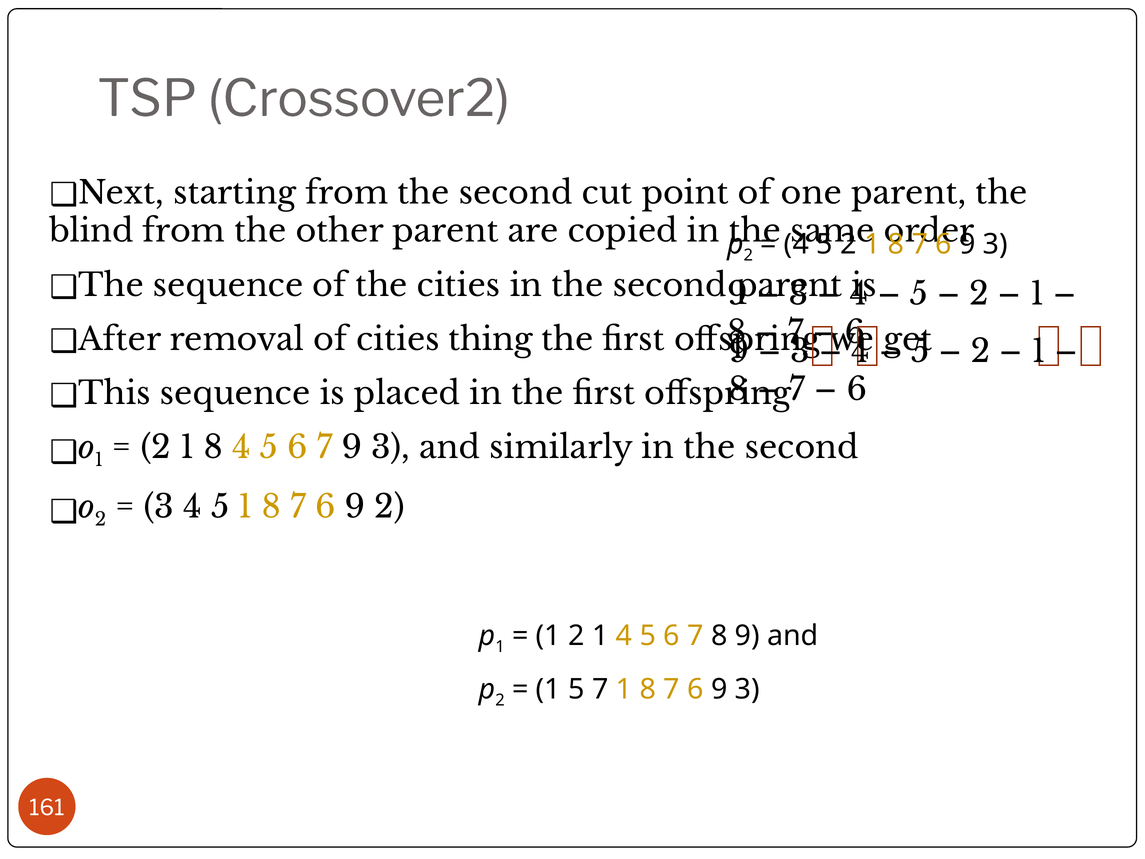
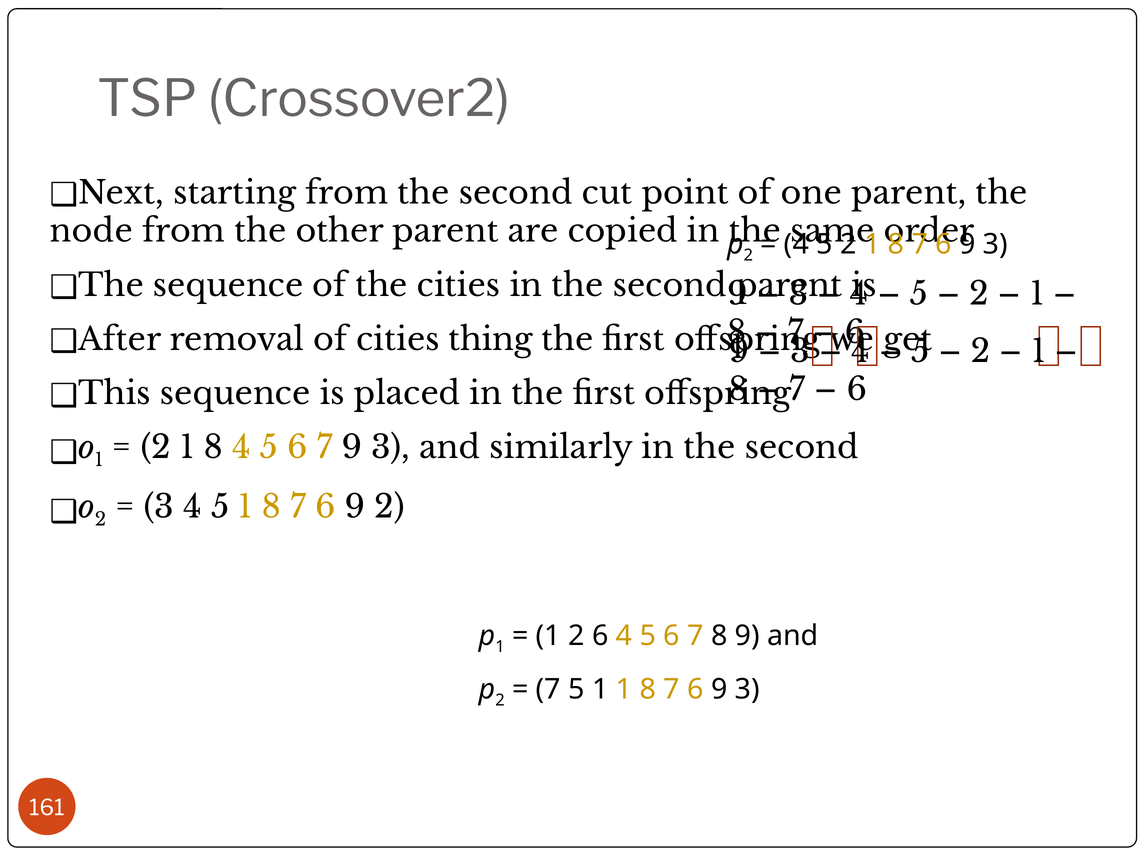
blind: blind -> node (91, 231)
1 2 1: 1 -> 6 (600, 636)
1: 1 -> 7 (548, 689)
7: 7 -> 1 (600, 689)
